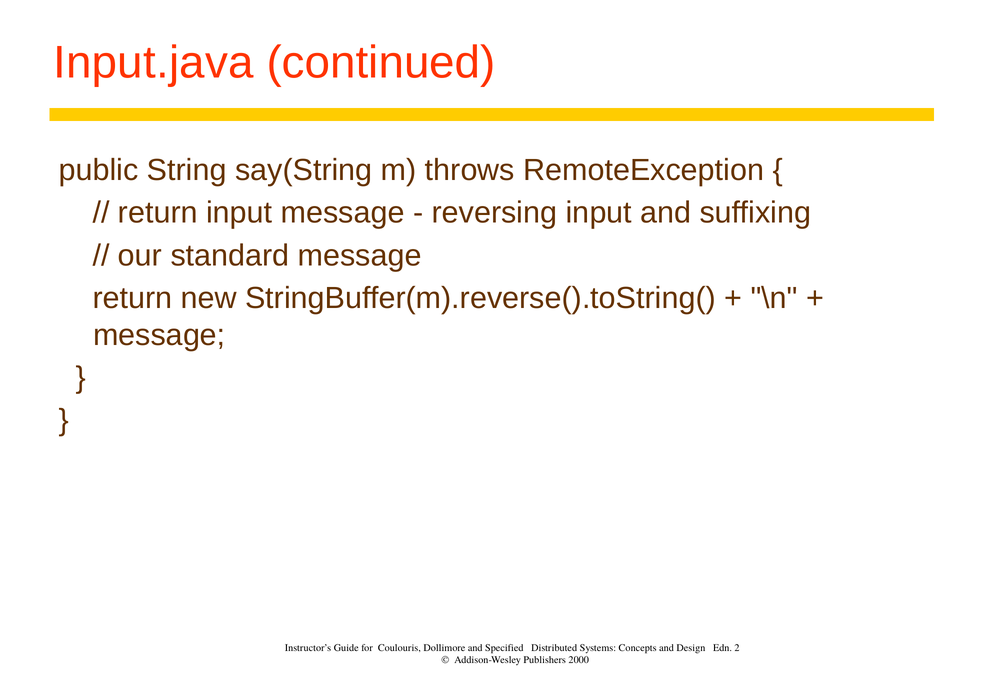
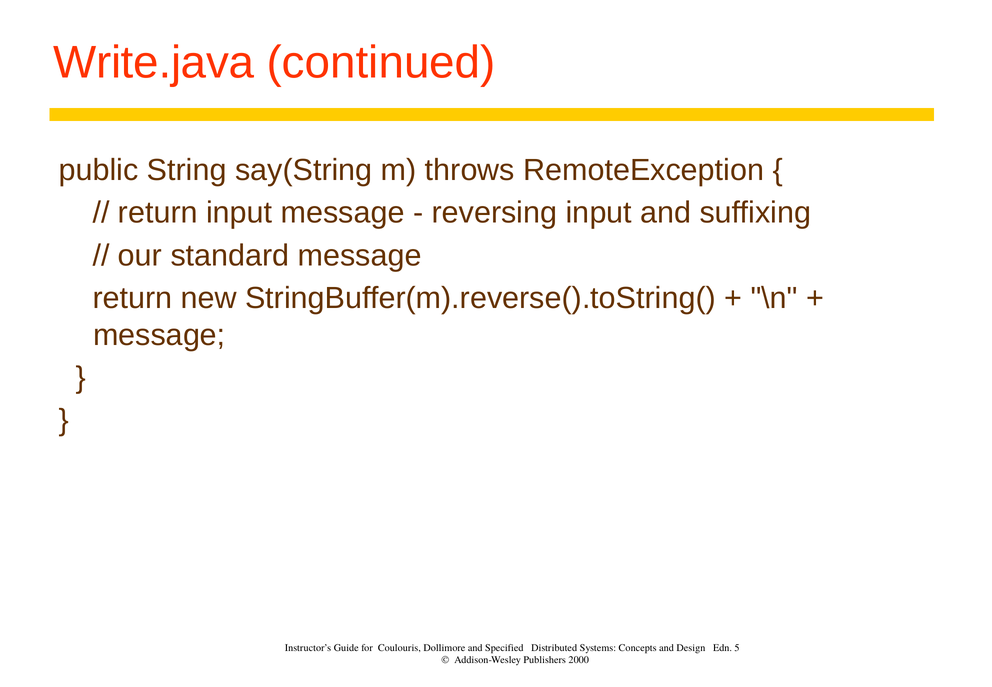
Input.java: Input.java -> Write.java (154, 63)
2: 2 -> 5 (737, 647)
